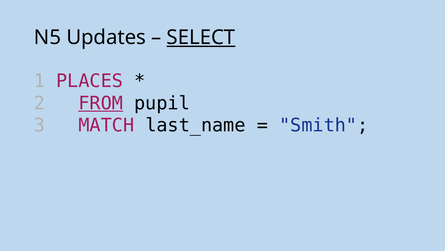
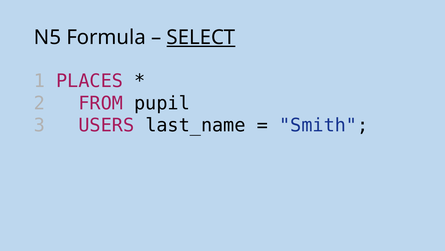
Updates: Updates -> Formula (106, 37)
FROM underline: present -> none (101, 103)
MATCH: MATCH -> USERS (106, 125)
